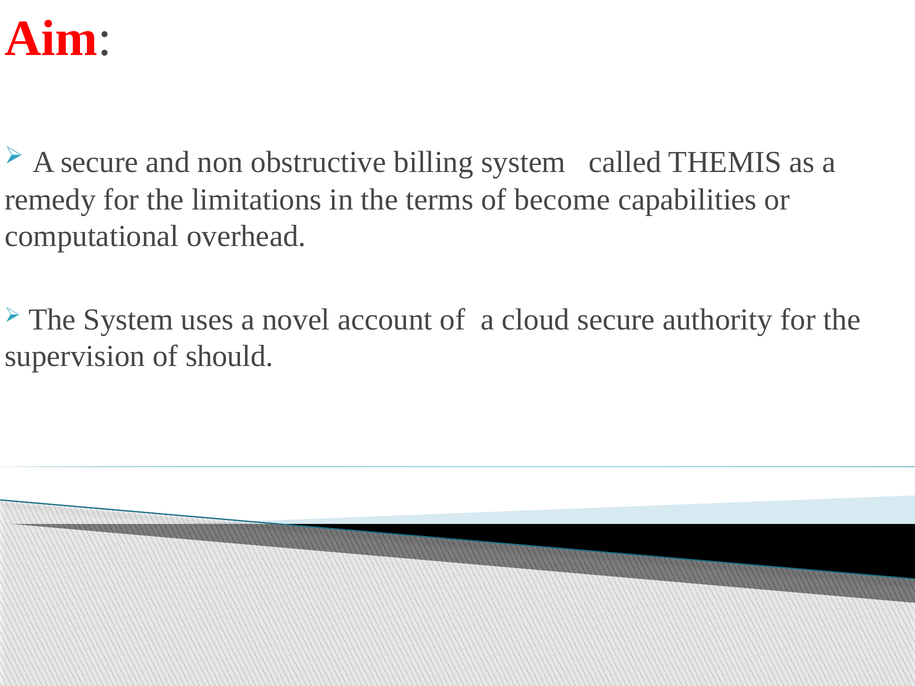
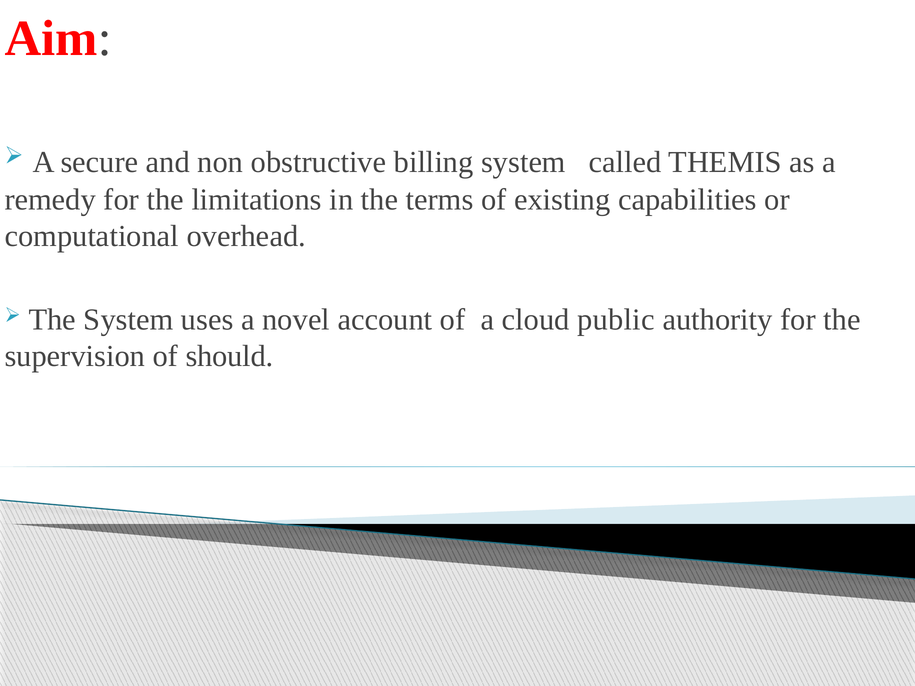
become: become -> existing (562, 200)
cloud secure: secure -> public (616, 320)
